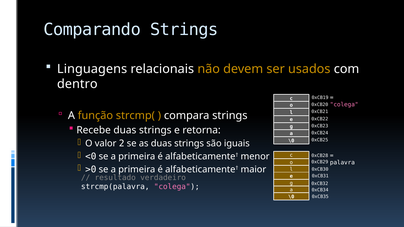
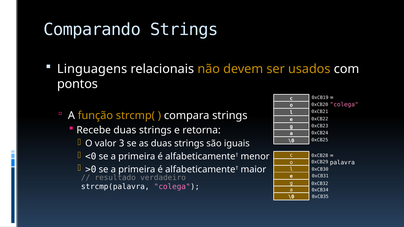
dentro: dentro -> pontos (77, 84)
2: 2 -> 3 (122, 144)
